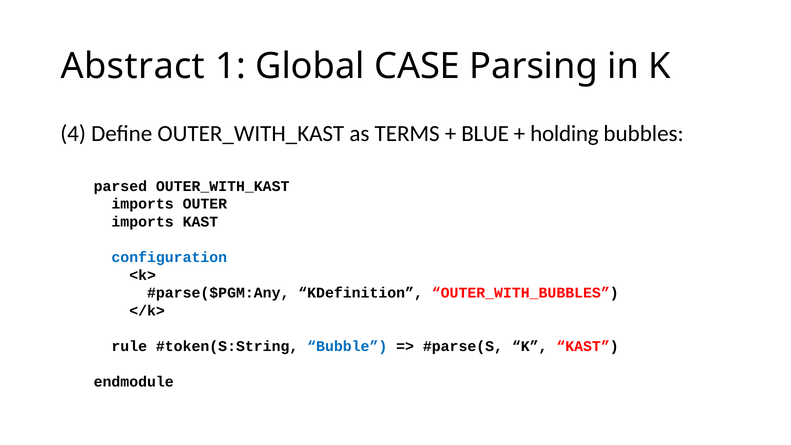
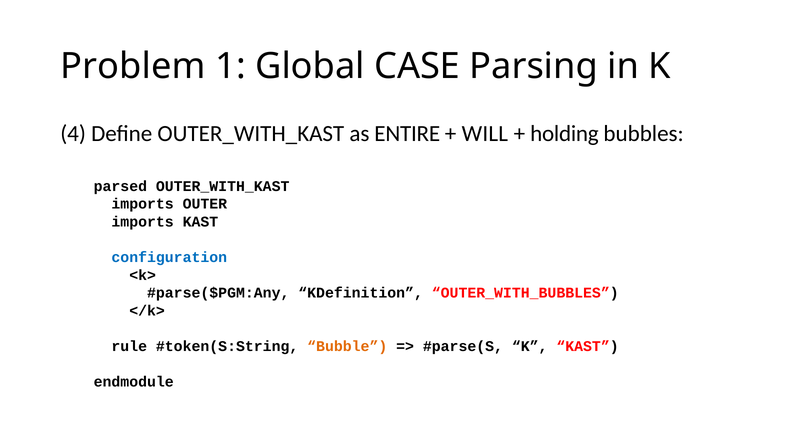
Abstract: Abstract -> Problem (133, 66)
TERMS: TERMS -> ENTIRE (407, 134)
BLUE: BLUE -> WILL (485, 134)
Bubble colour: blue -> orange (347, 346)
